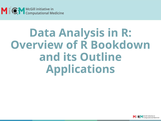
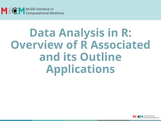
Bookdown: Bookdown -> Associated (120, 45)
